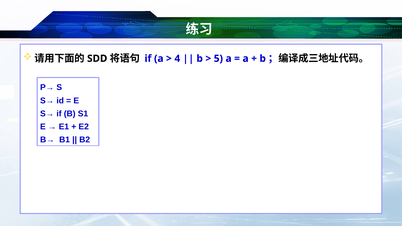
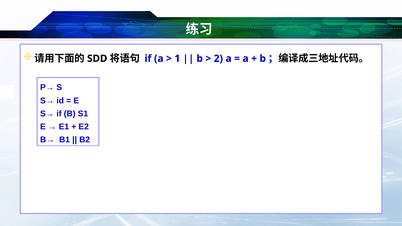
4: 4 -> 1 (177, 59)
5: 5 -> 2 (218, 59)
